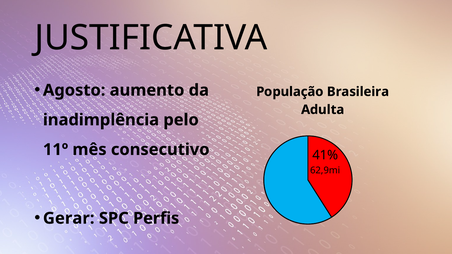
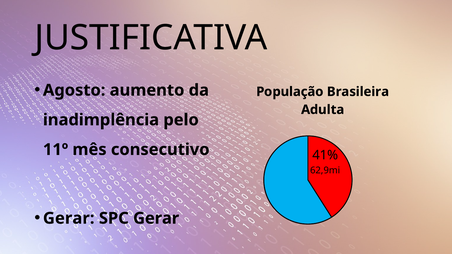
SPC Perfis: Perfis -> Gerar (156, 218)
